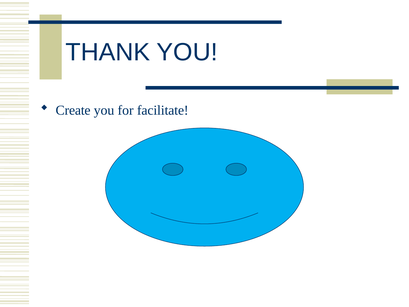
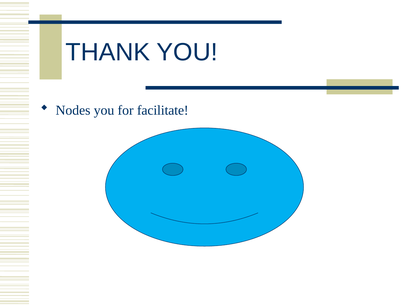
Create: Create -> Nodes (73, 110)
